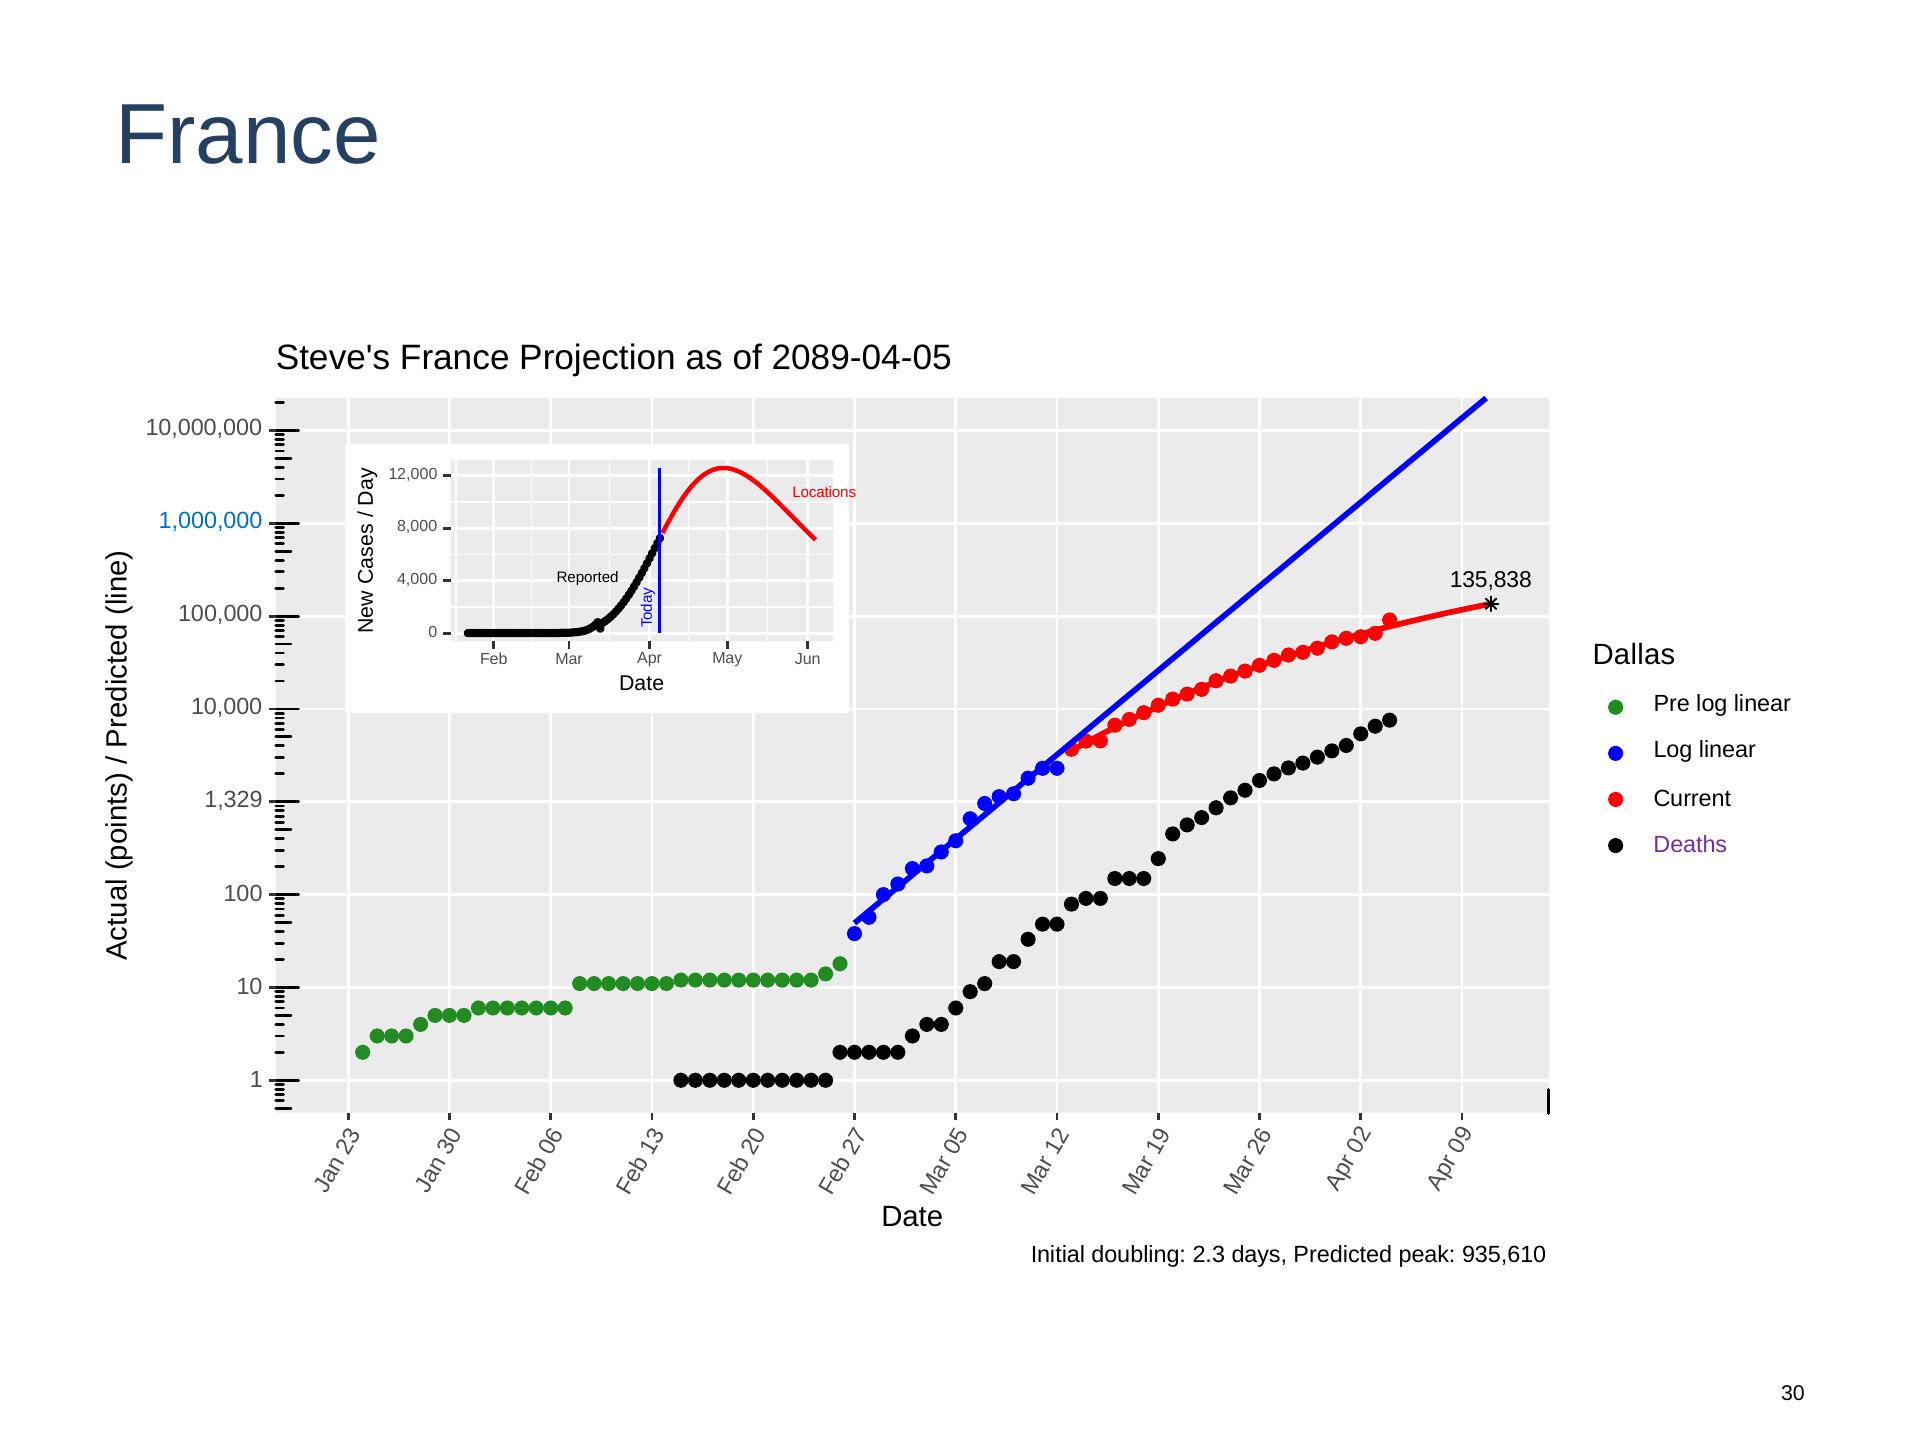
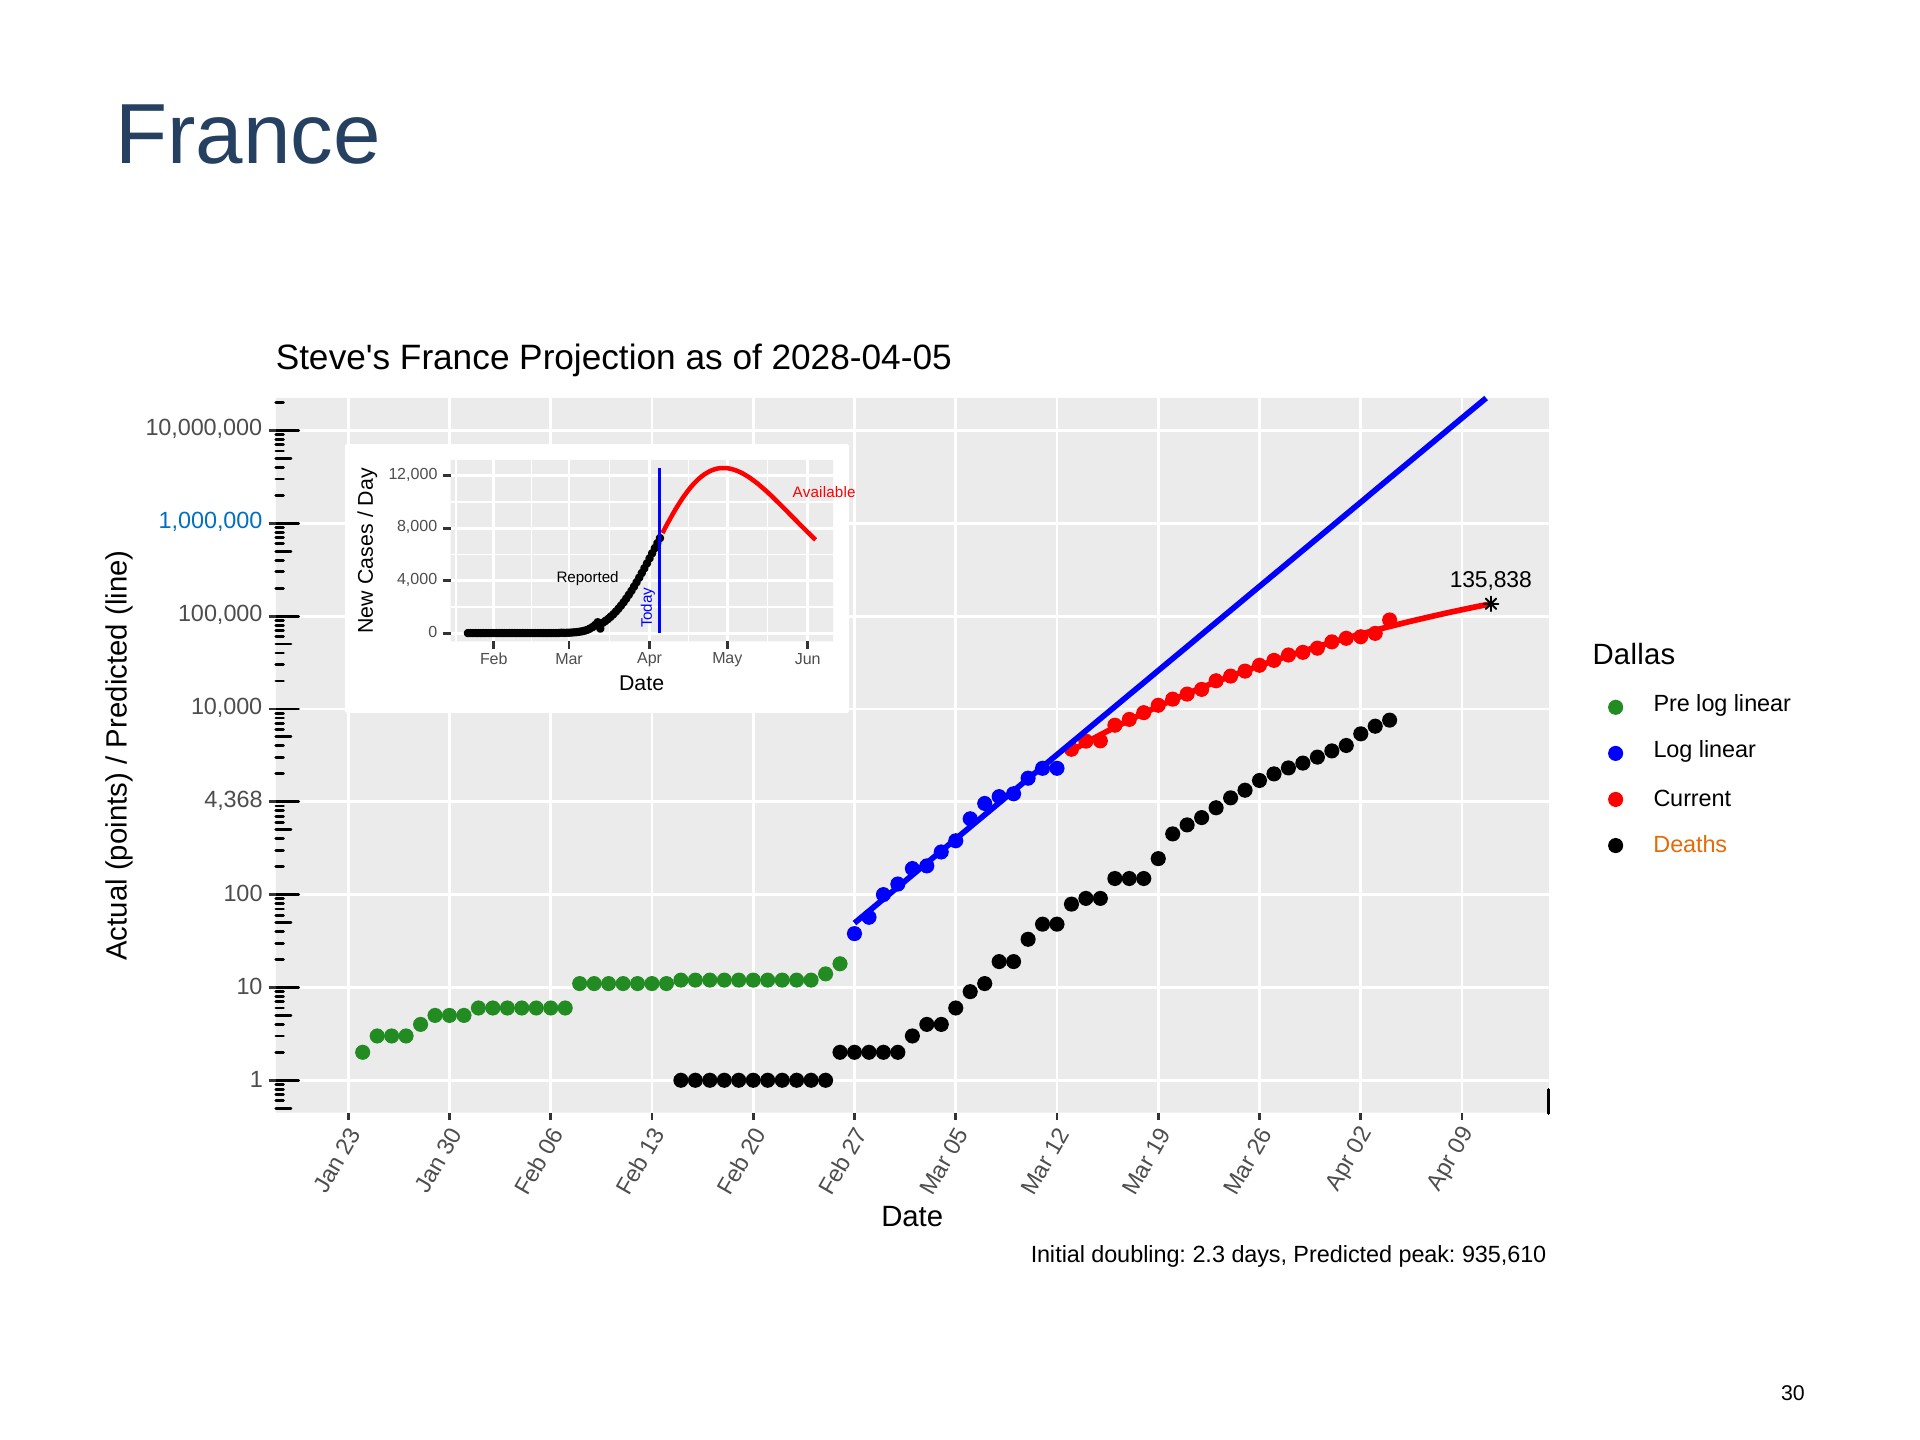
2089-04-05: 2089-04-05 -> 2028-04-05 (862, 358)
Locations: Locations -> Available (824, 493)
1,329: 1,329 -> 4,368 (234, 799)
Deaths colour: purple -> orange (1690, 845)
